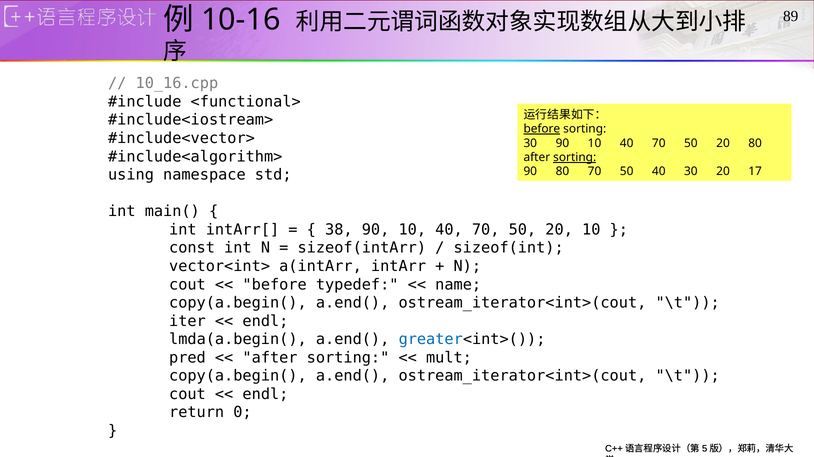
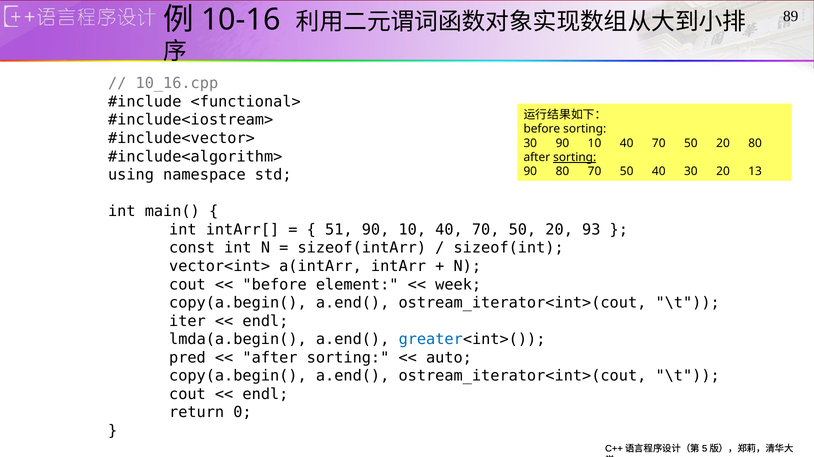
before underline: present -> none (542, 129)
17: 17 -> 13 (755, 172)
38: 38 -> 51 (339, 230)
20 10: 10 -> 93 (591, 230)
typedef: typedef -> element (357, 285)
name: name -> week (458, 285)
mult: mult -> auto (449, 358)
